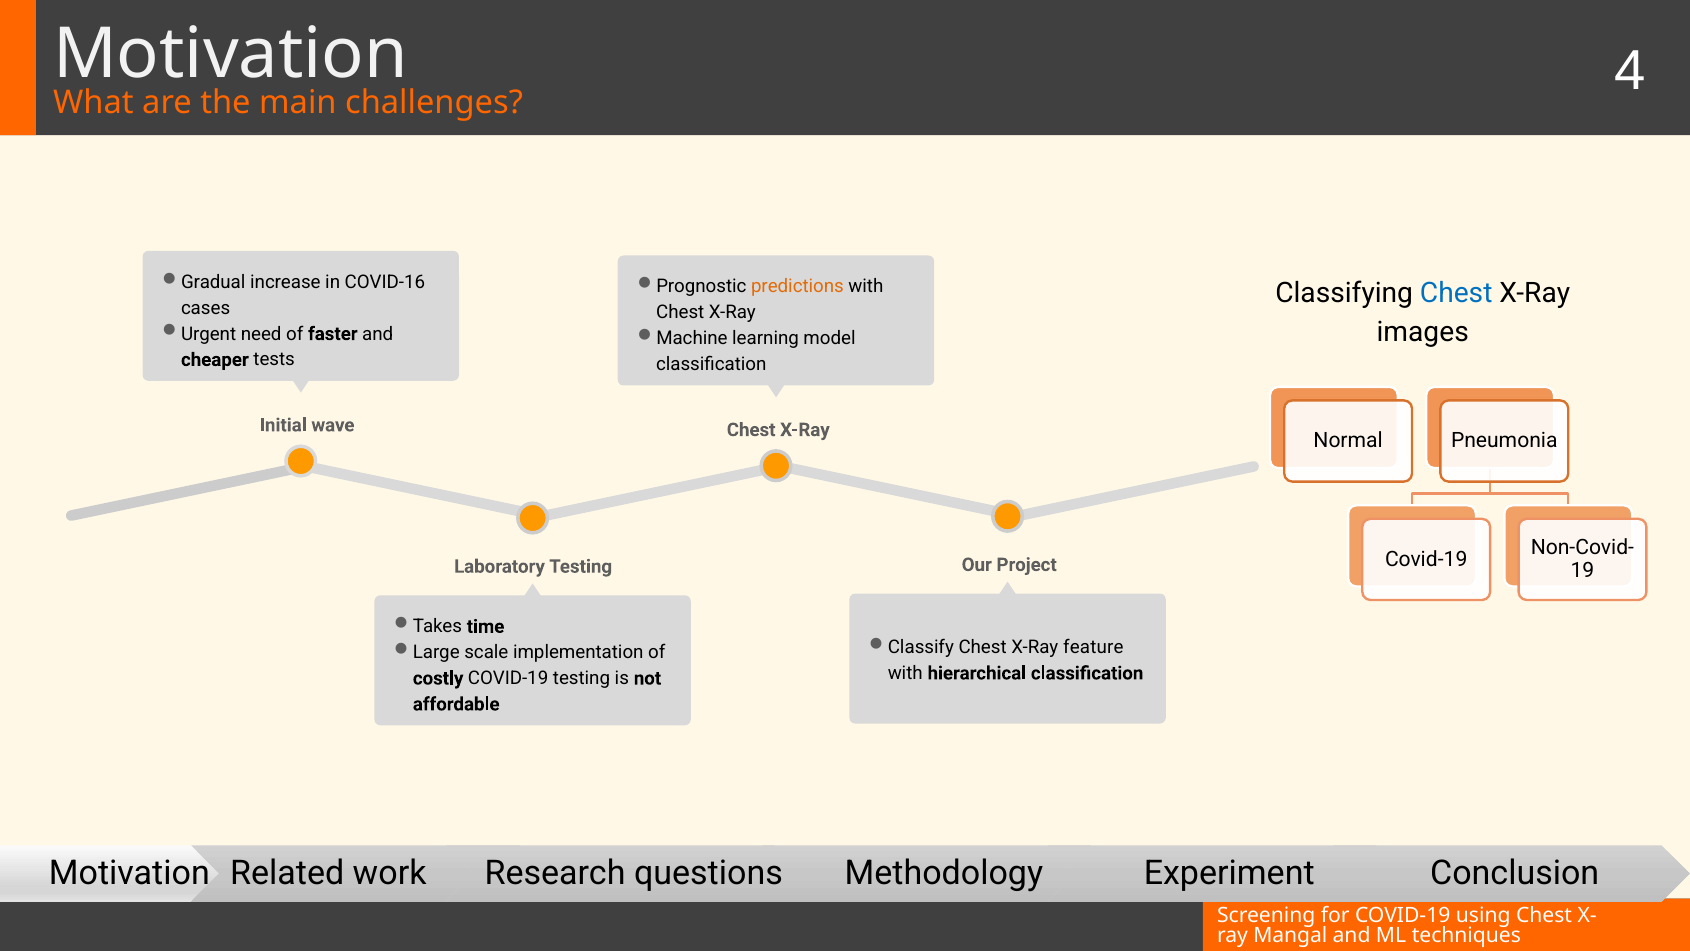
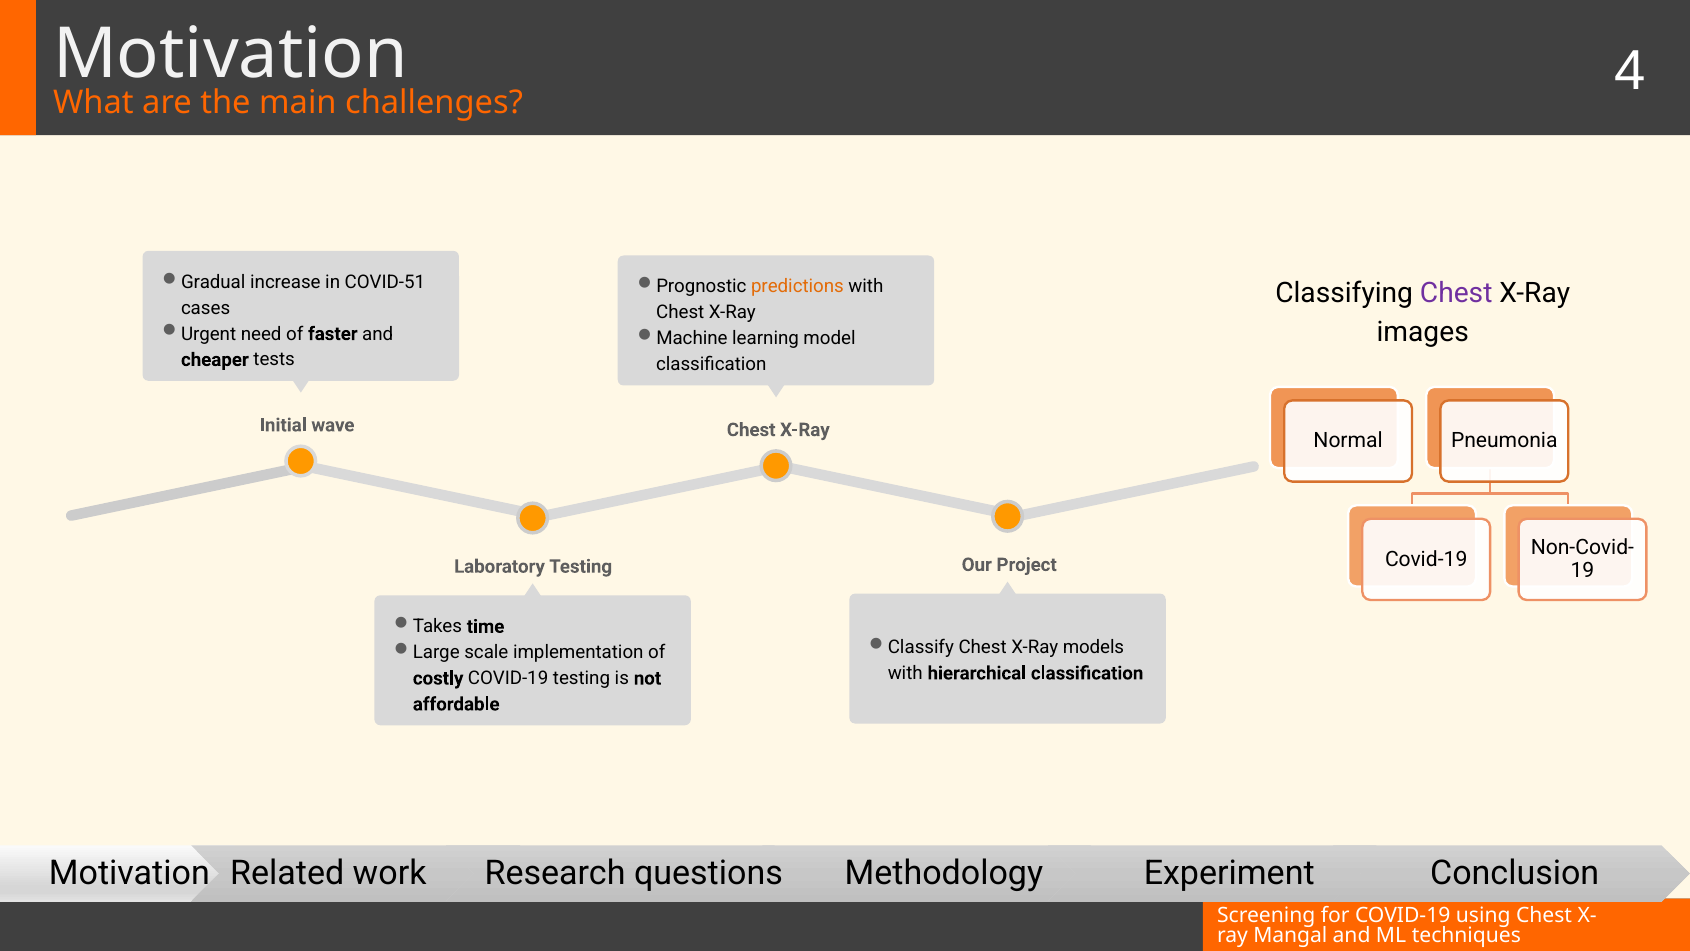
COVID-16: COVID-16 -> COVID-51 (385, 282)
Chest colour: blue -> purple (1456, 293)
feature: feature -> models (1093, 647)
